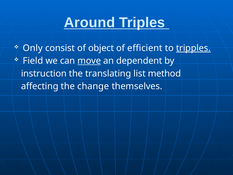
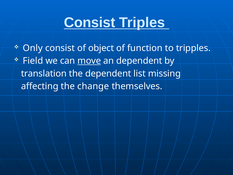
Around: Around -> Consist (90, 23)
efficient: efficient -> function (145, 48)
tripples underline: present -> none (193, 48)
instruction: instruction -> translation (44, 73)
the translating: translating -> dependent (108, 73)
method: method -> missing (164, 73)
